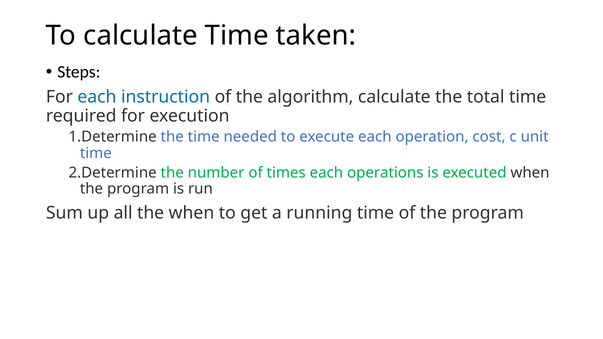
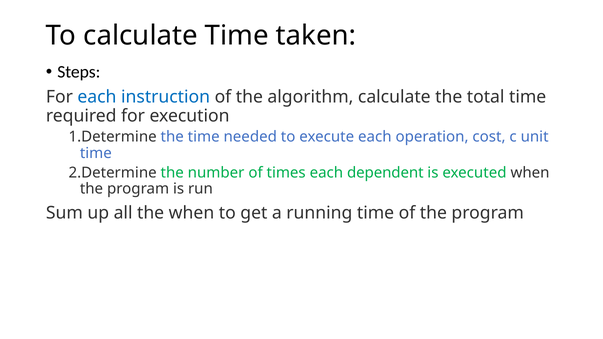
operations: operations -> dependent (385, 173)
